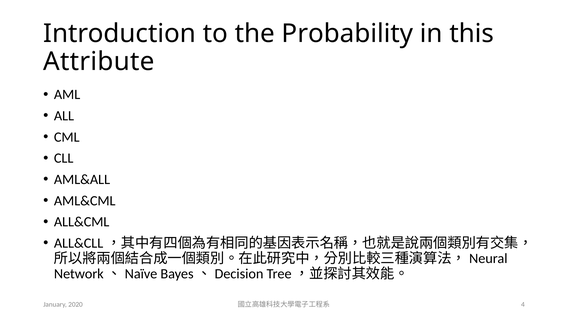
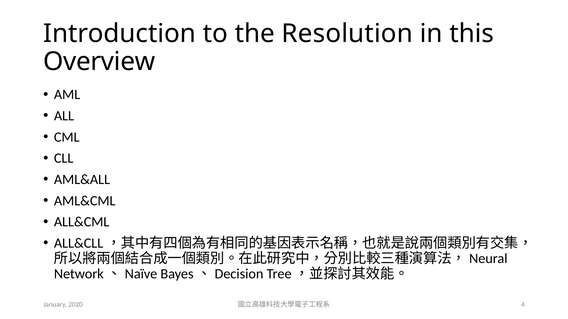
Probability: Probability -> Resolution (347, 34)
Attribute: Attribute -> Overview (99, 62)
